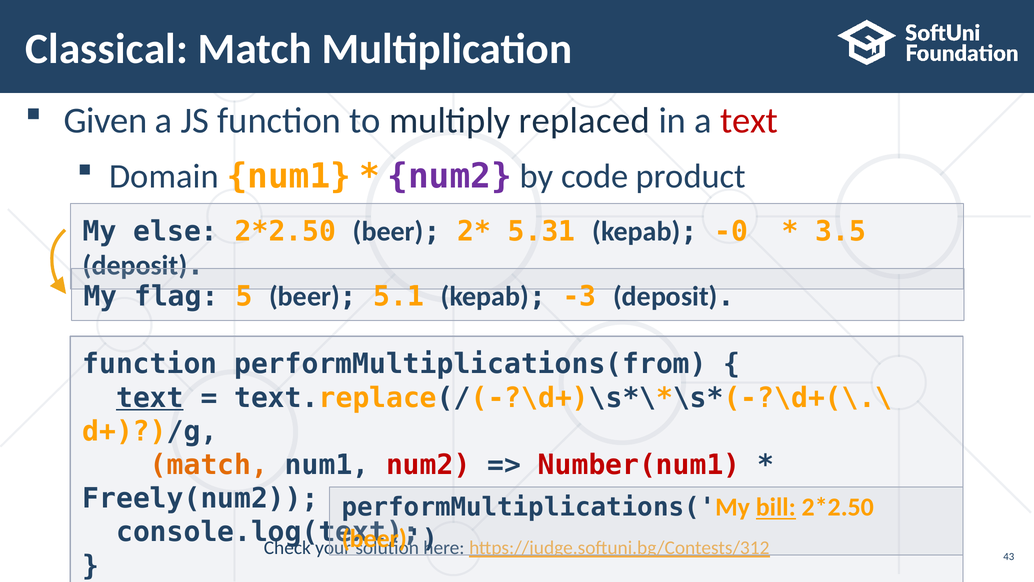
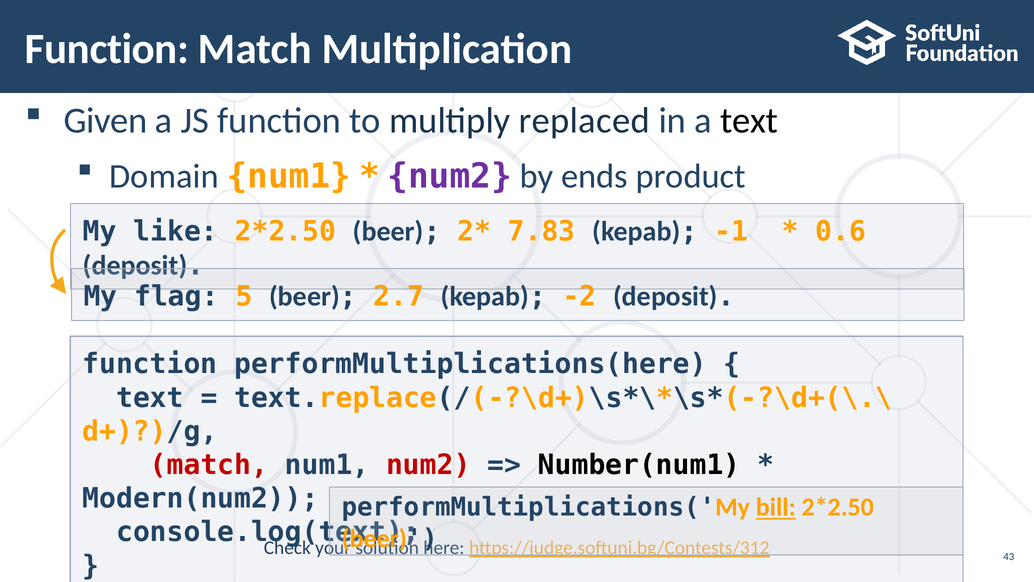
Classical: Classical -> Function (107, 49)
text colour: red -> black (749, 121)
code: code -> ends (595, 176)
else: else -> like (176, 232)
5.31: 5.31 -> 7.83 (542, 232)
-0: -0 -> -1 (731, 232)
3.5: 3.5 -> 0.6 (841, 232)
5.1: 5.1 -> 2.7 (399, 296)
-3: -3 -> -2 (579, 296)
performMultiplications(from: performMultiplications(from -> performMultiplications(here (470, 364)
text underline: present -> none (150, 398)
match colour: orange -> red (209, 465)
Number(num1 colour: red -> black (639, 465)
Freely(num2: Freely(num2 -> Modern(num2 (201, 498)
